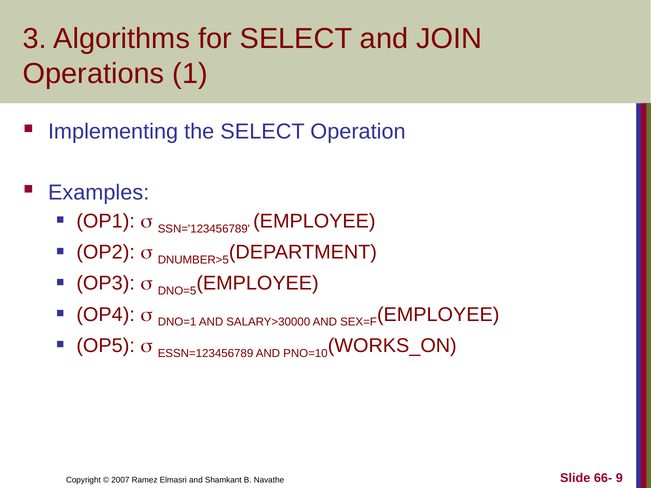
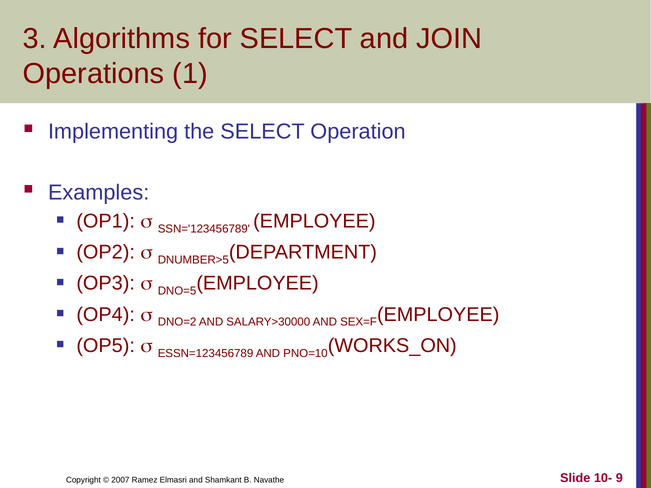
DNO=1: DNO=1 -> DNO=2 (177, 322)
66-: 66- -> 10- (603, 478)
